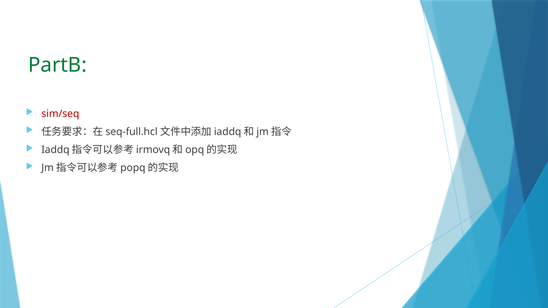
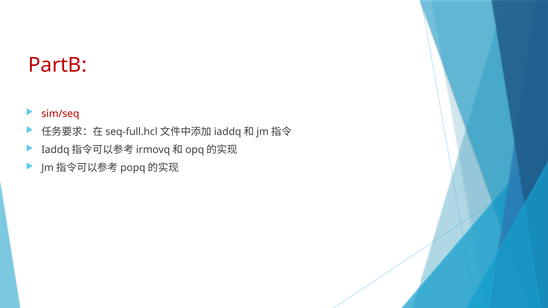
PartB colour: green -> red (58, 65)
